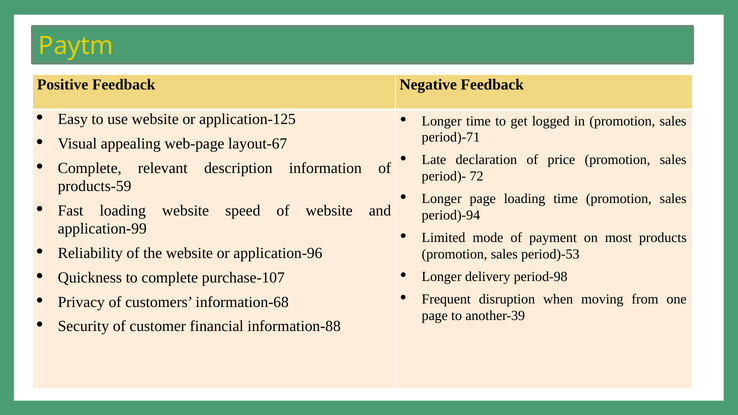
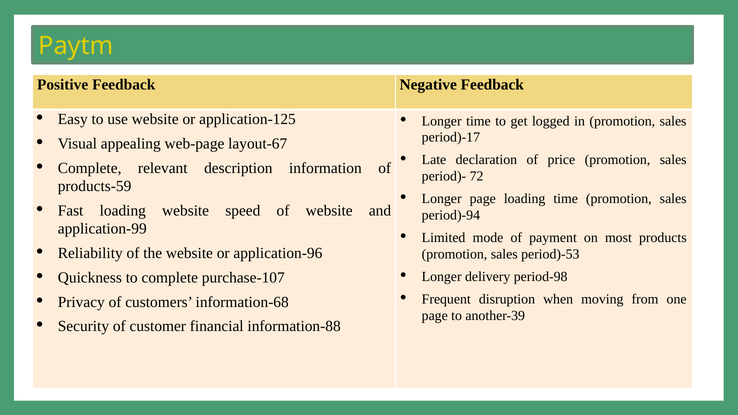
period)-71: period)-71 -> period)-17 (451, 137)
